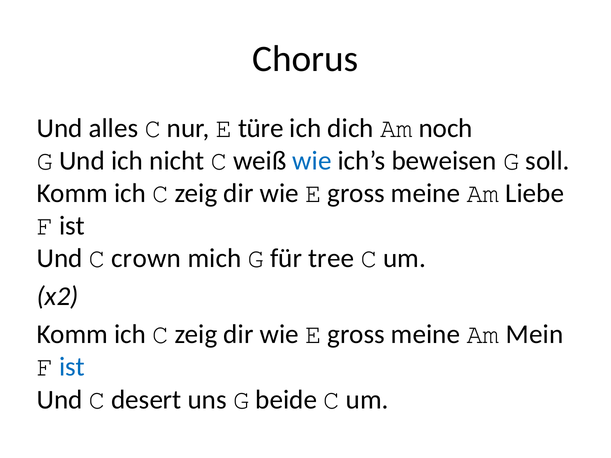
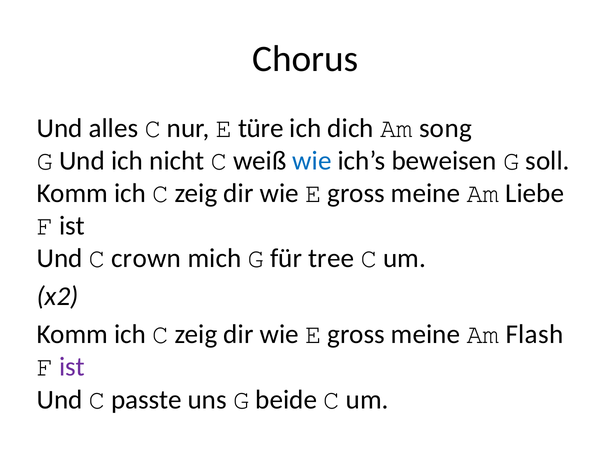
noch: noch -> song (445, 128)
Mein: Mein -> Flash (535, 335)
ist colour: blue -> purple (72, 367)
desert: desert -> passte (146, 400)
